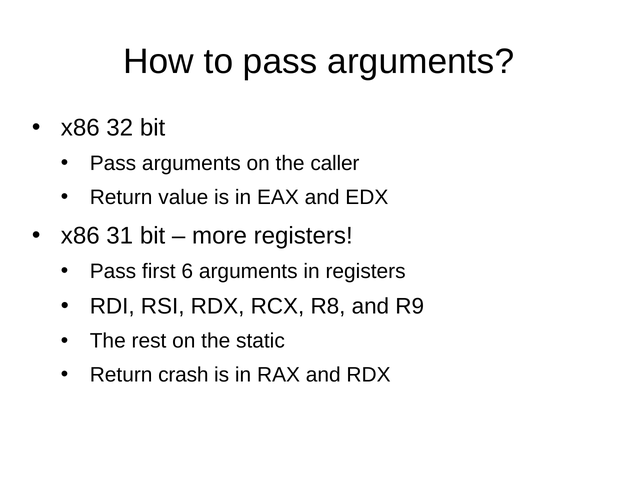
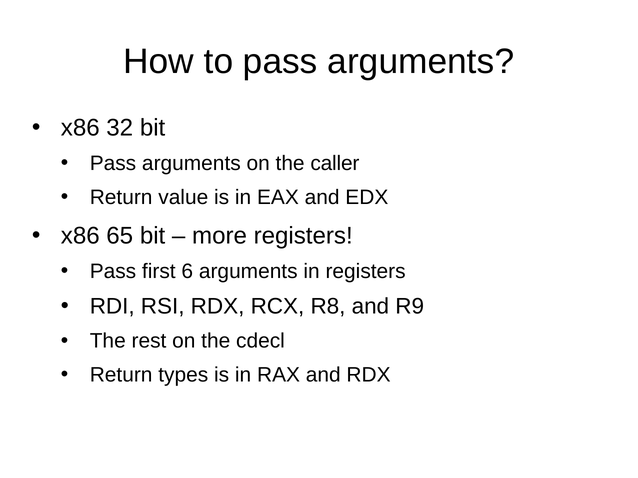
31: 31 -> 65 (120, 236)
static: static -> cdecl (260, 341)
crash: crash -> types (183, 375)
